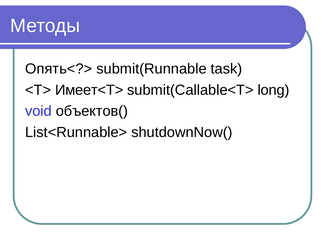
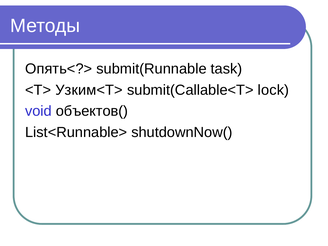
Имеет<T>: Имеет<T> -> Узким<T> (89, 90)
long: long -> lock (273, 90)
